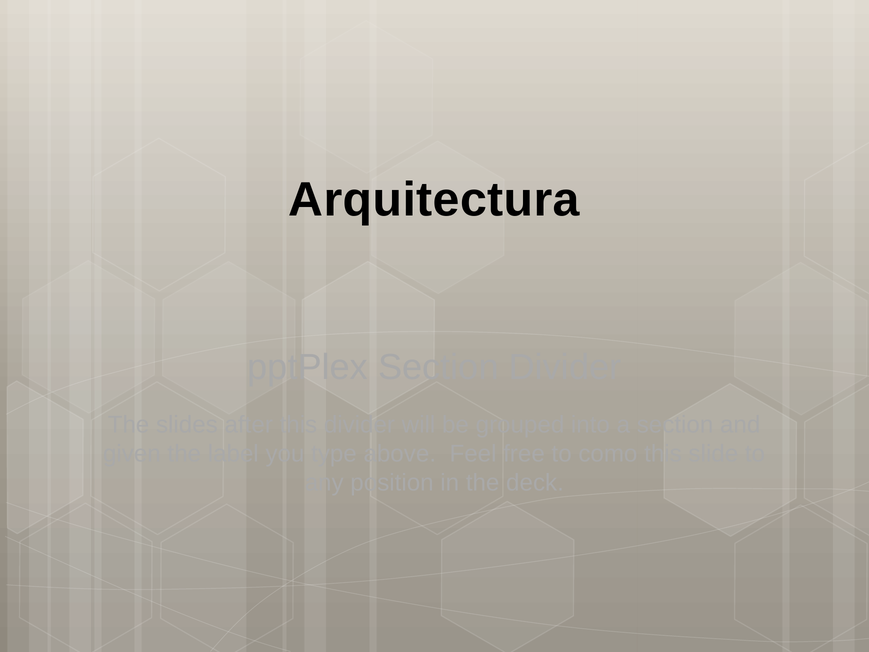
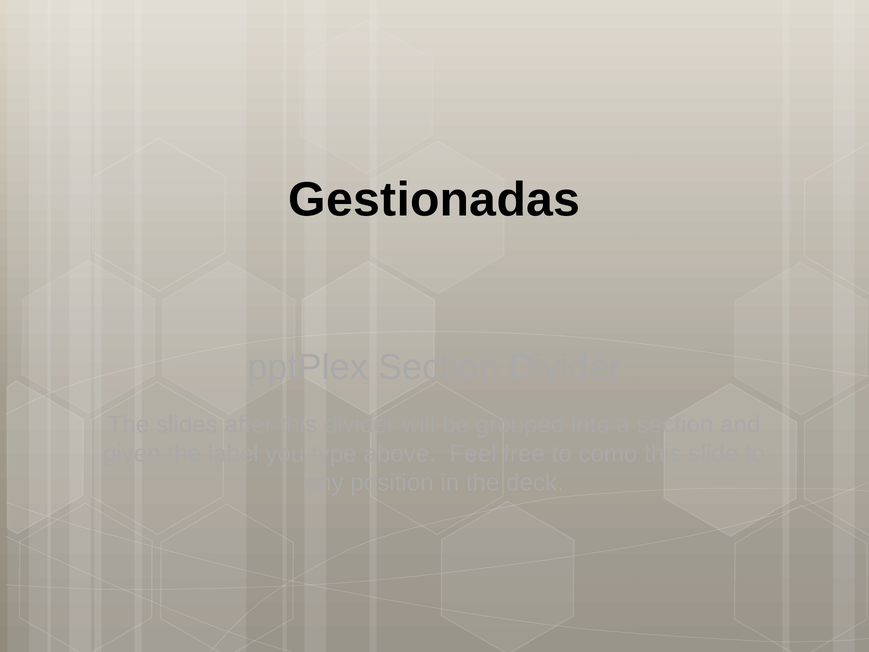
Arquitectura: Arquitectura -> Gestionadas (434, 200)
